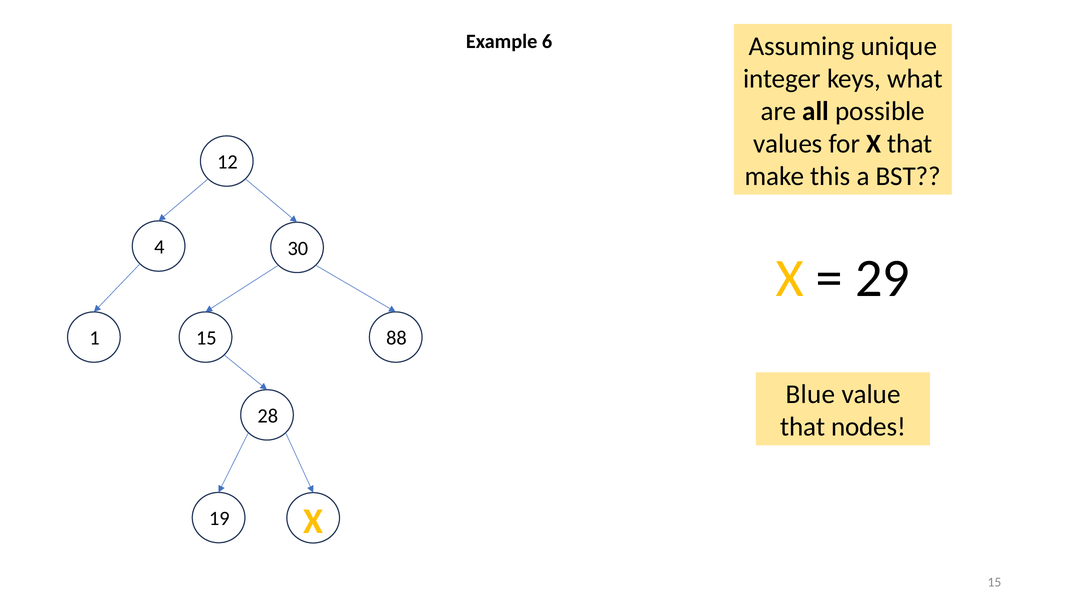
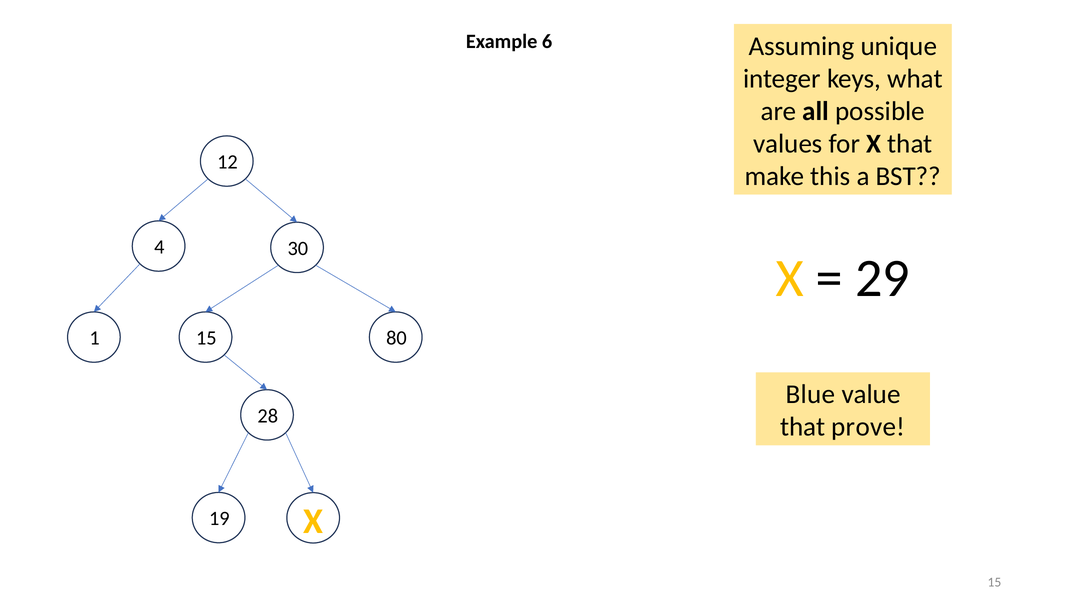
88: 88 -> 80 (396, 338)
nodes: nodes -> prove (868, 427)
